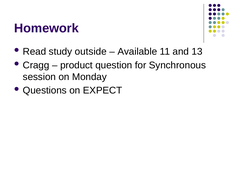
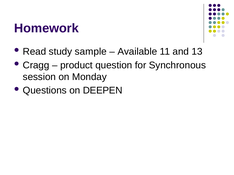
outside: outside -> sample (91, 52)
EXPECT: EXPECT -> DEEPEN (103, 91)
